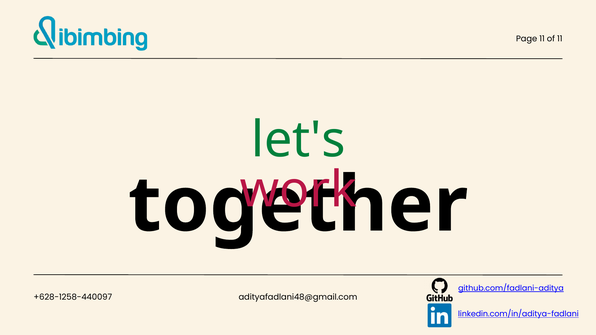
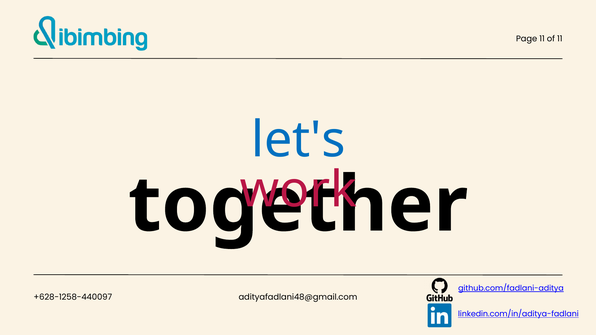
let's colour: green -> blue (298, 140)
